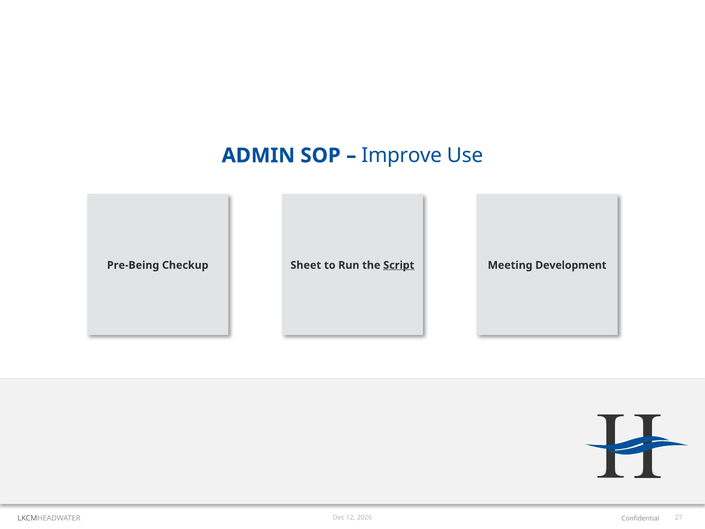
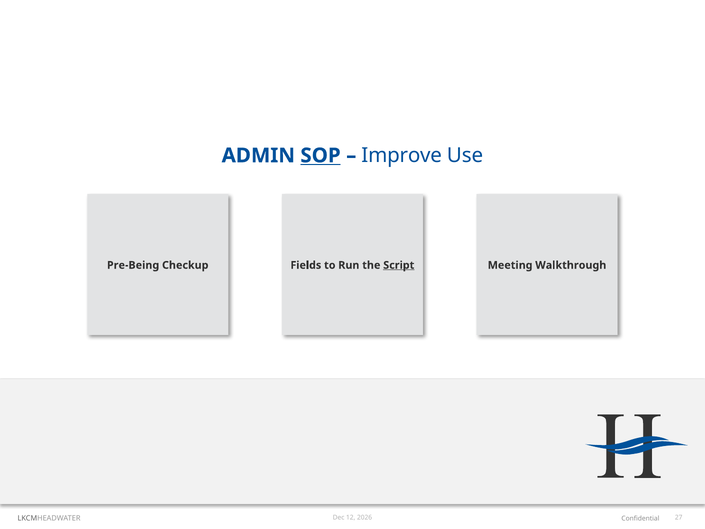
SOP underline: none -> present (321, 155)
Sheet: Sheet -> Fields (306, 265)
Development: Development -> Walkthrough (571, 265)
